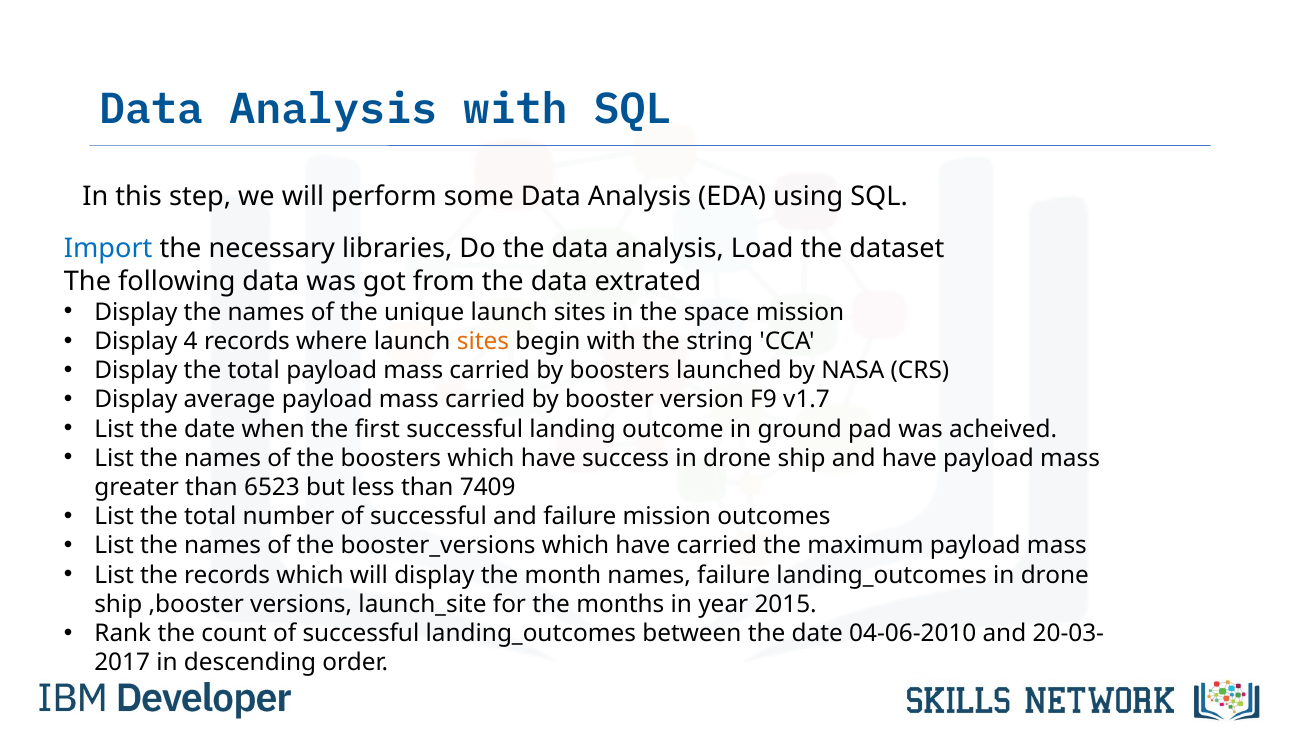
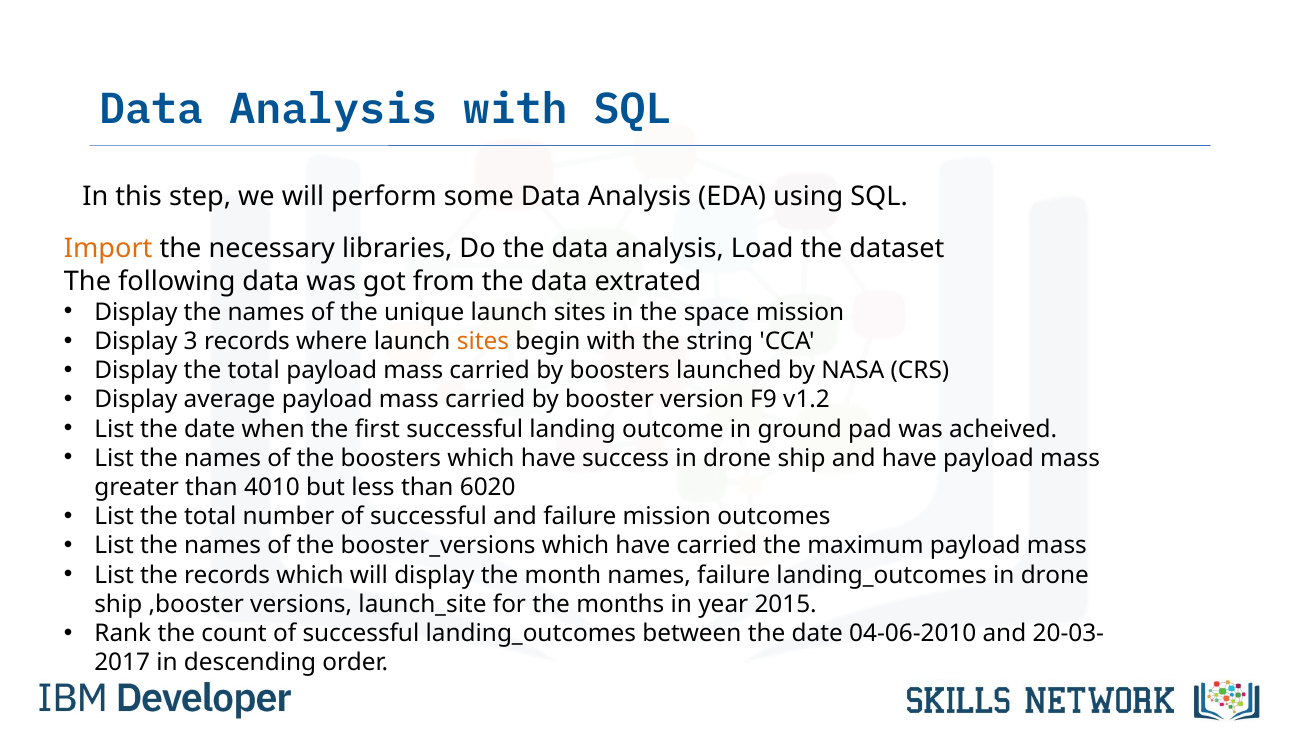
Import colour: blue -> orange (108, 249)
4: 4 -> 3 (191, 341)
v1.7: v1.7 -> v1.2 (807, 400)
6523: 6523 -> 4010 (272, 488)
7409: 7409 -> 6020 (488, 488)
